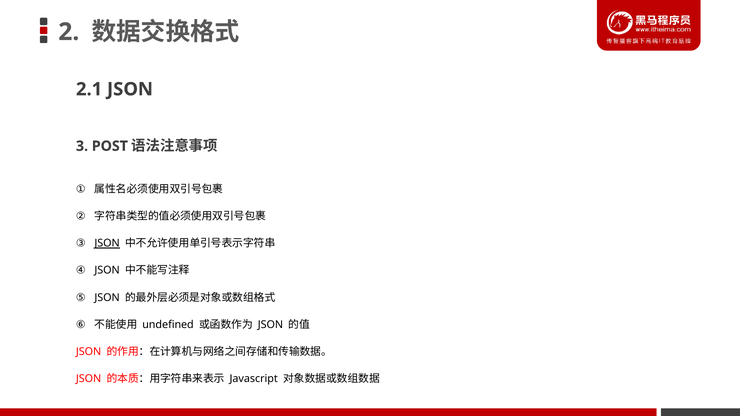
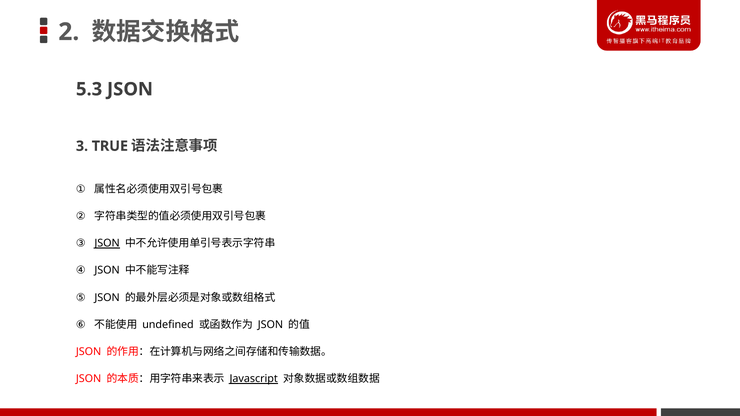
2.1: 2.1 -> 5.3 (89, 89)
POST: POST -> TRUE (110, 146)
Javascript underline: none -> present (254, 379)
